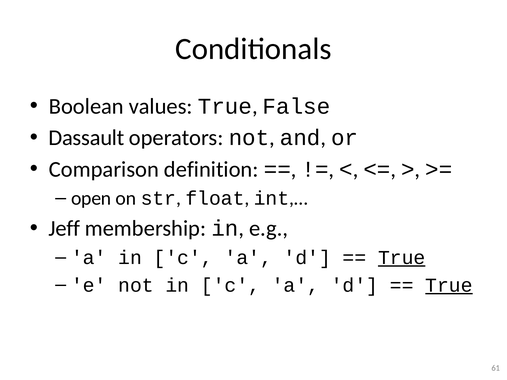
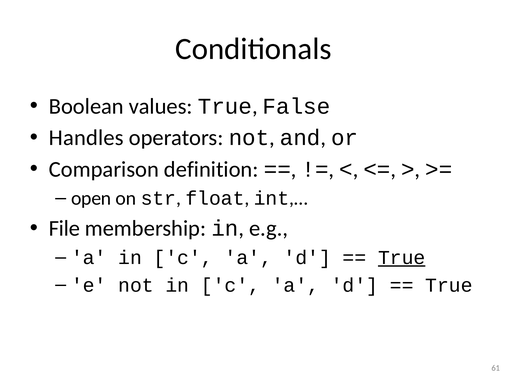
Dassault: Dassault -> Handles (86, 138)
Jeff: Jeff -> File (64, 229)
True underline: present -> none (449, 285)
